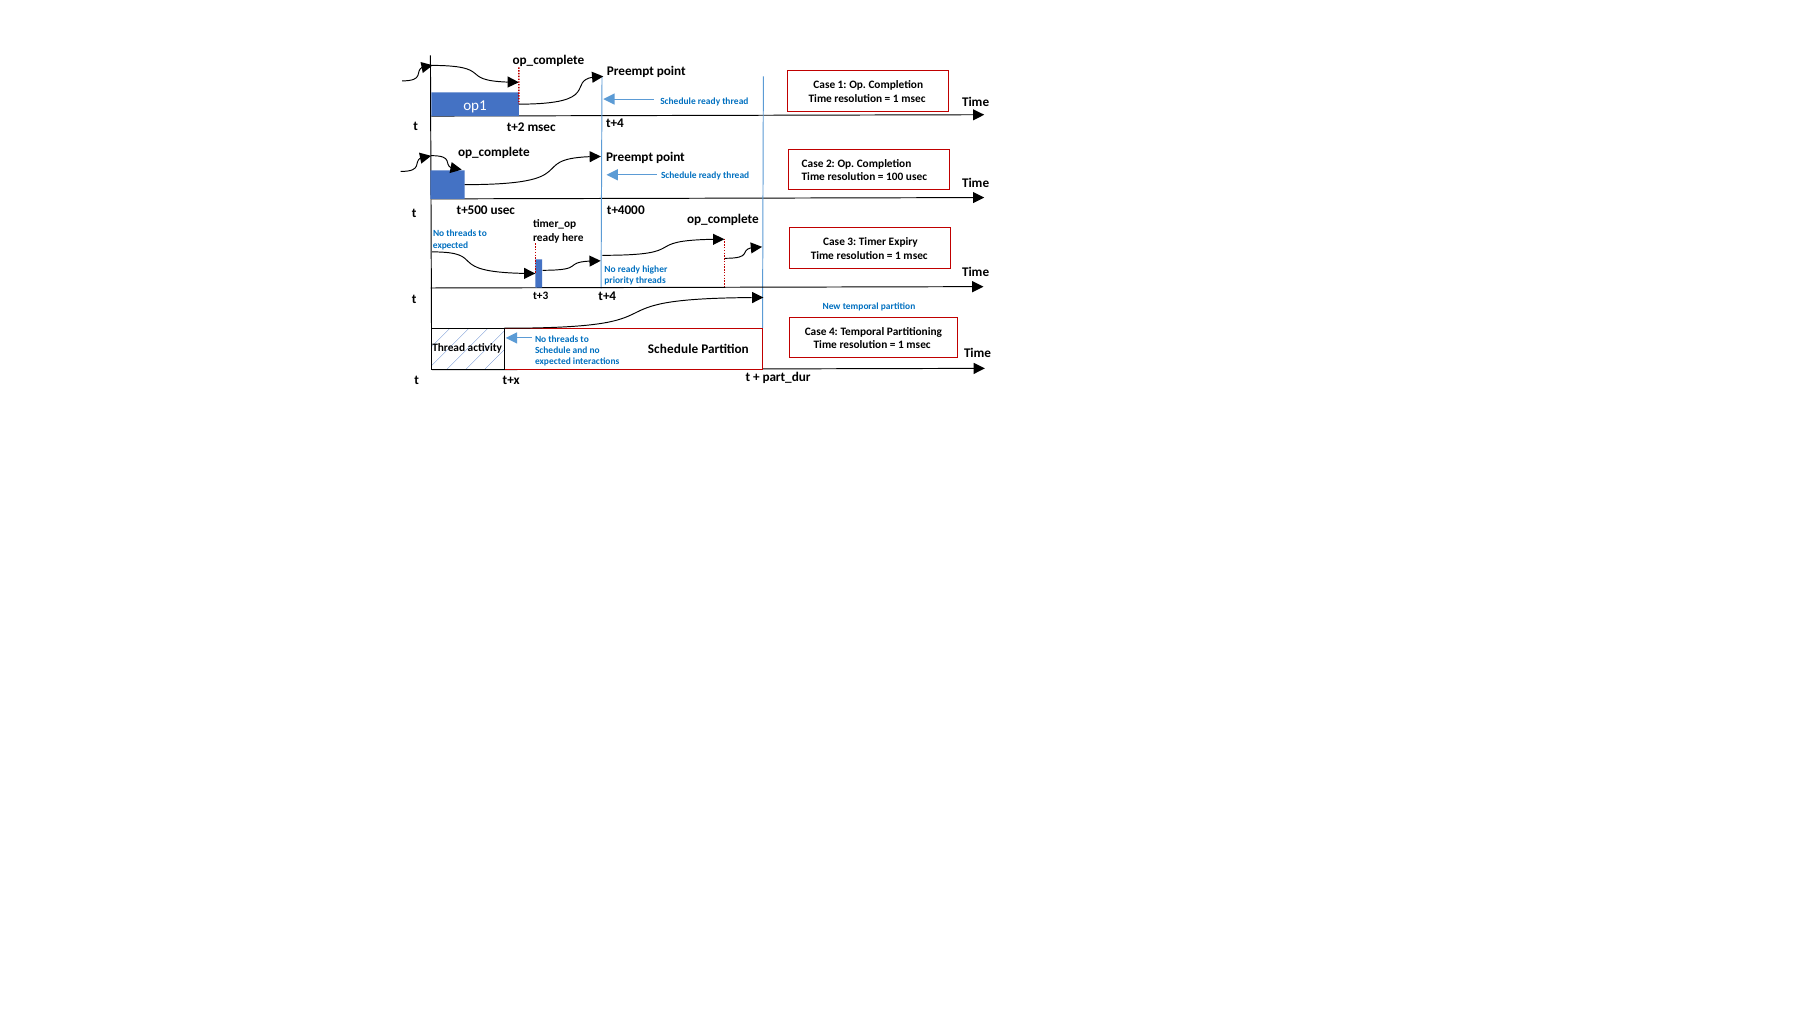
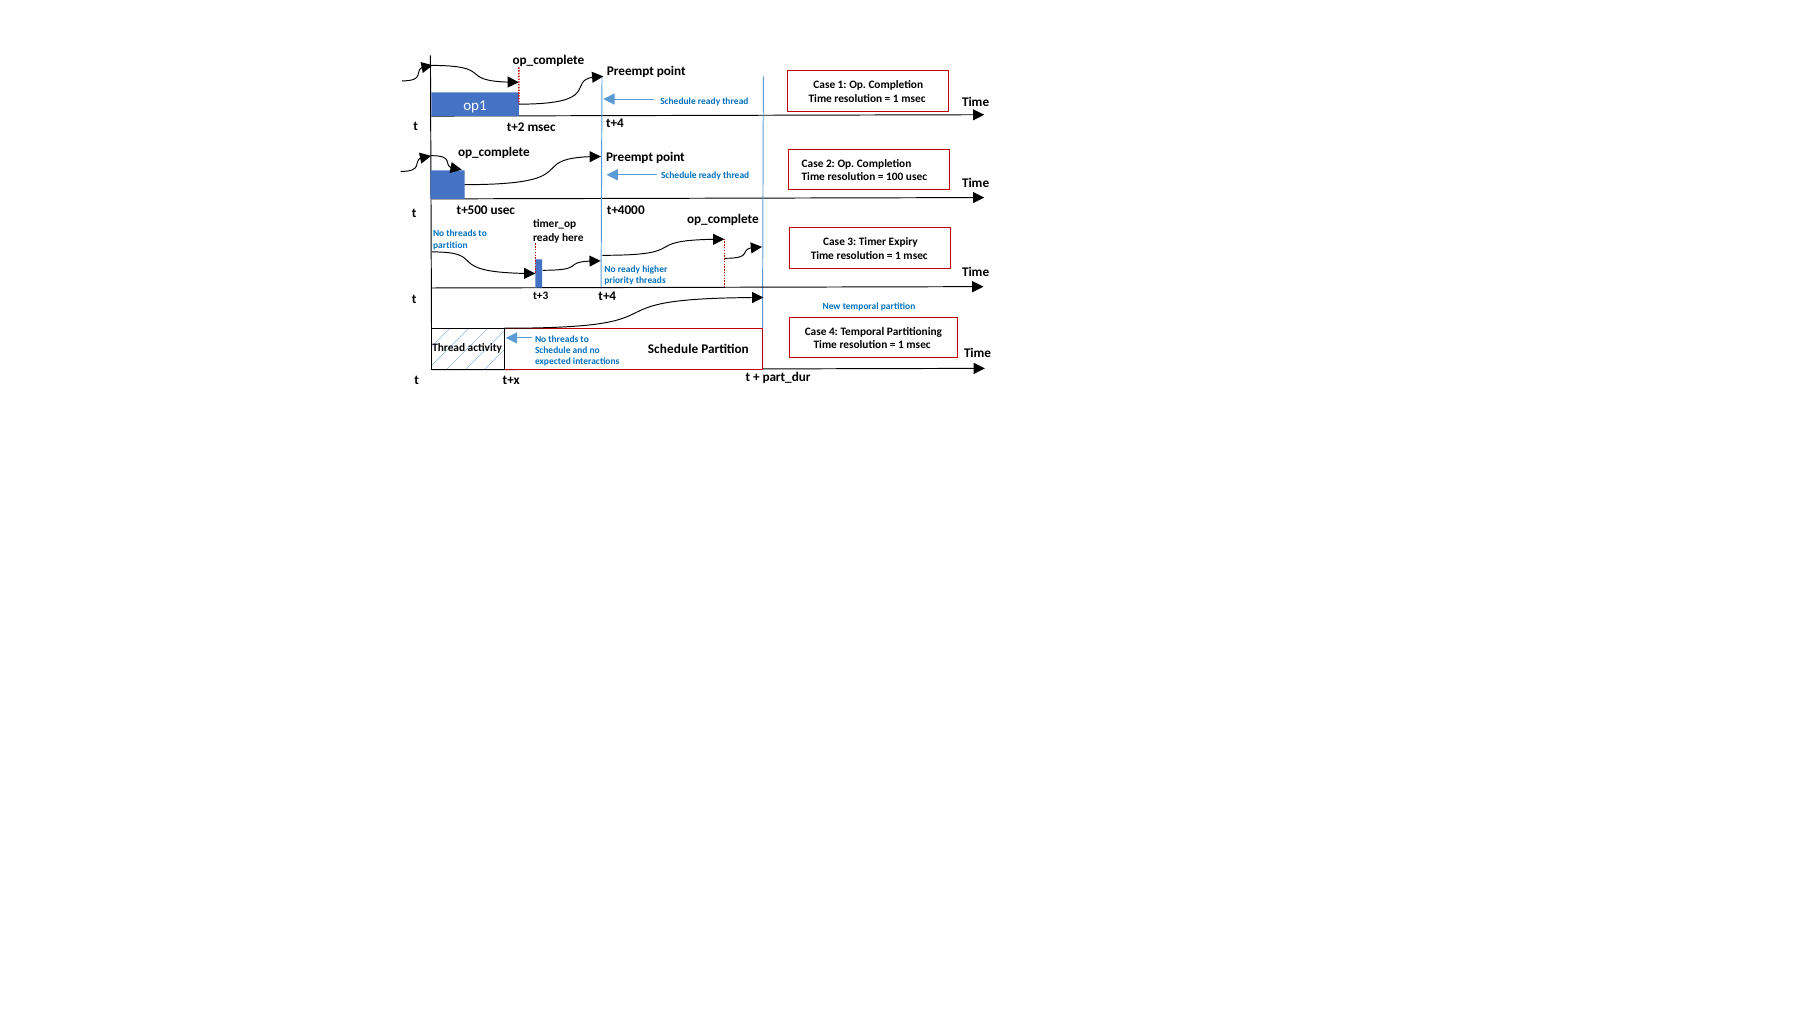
expected: expected -> partition (450, 245)
